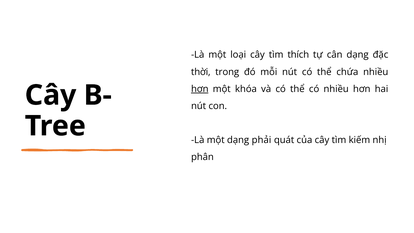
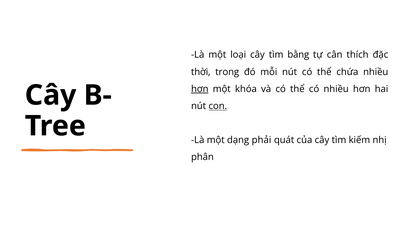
thích: thích -> bằng (298, 55)
cân dạng: dạng -> thích (358, 55)
con underline: none -> present (218, 106)
